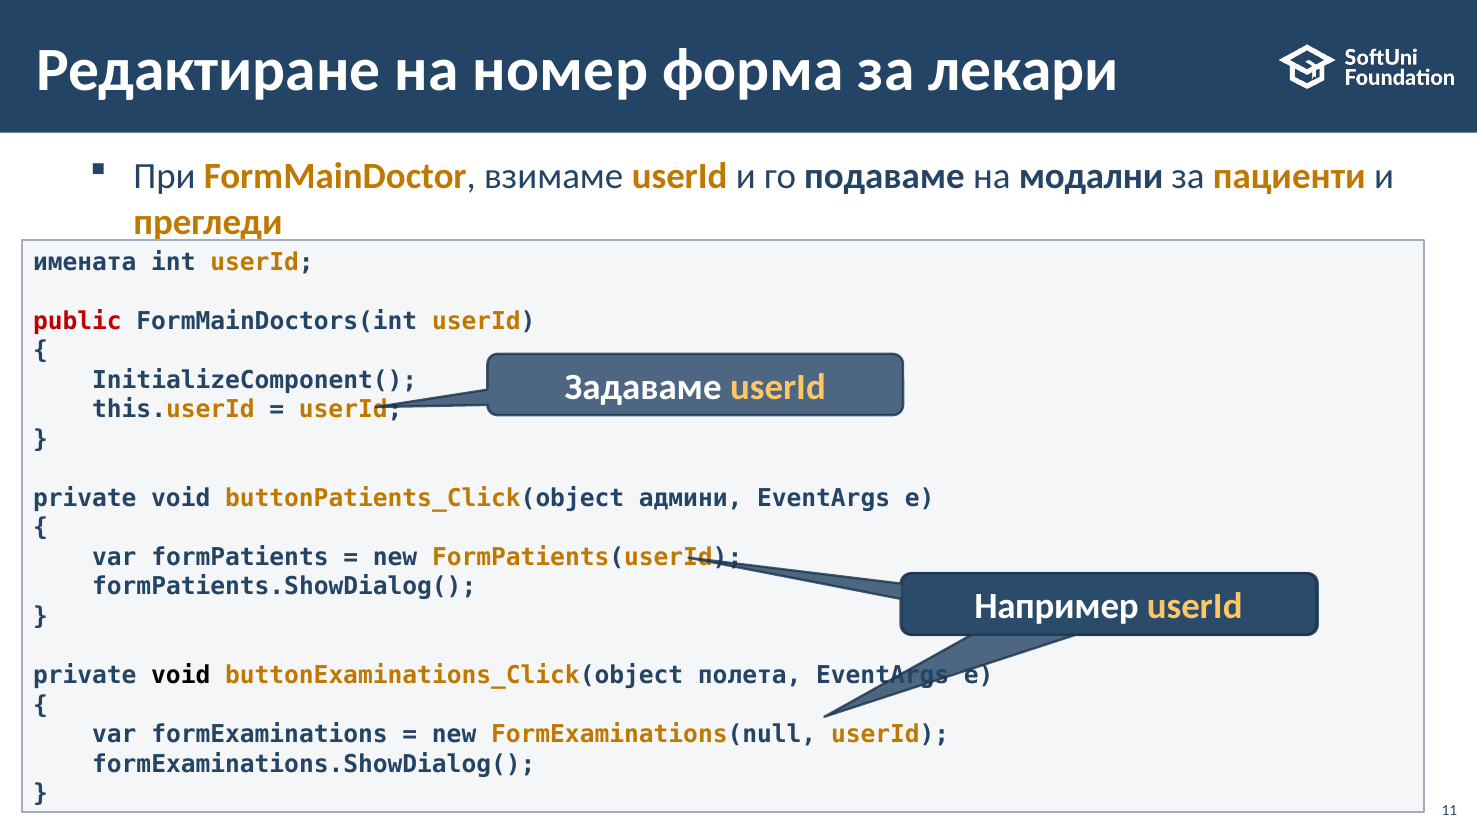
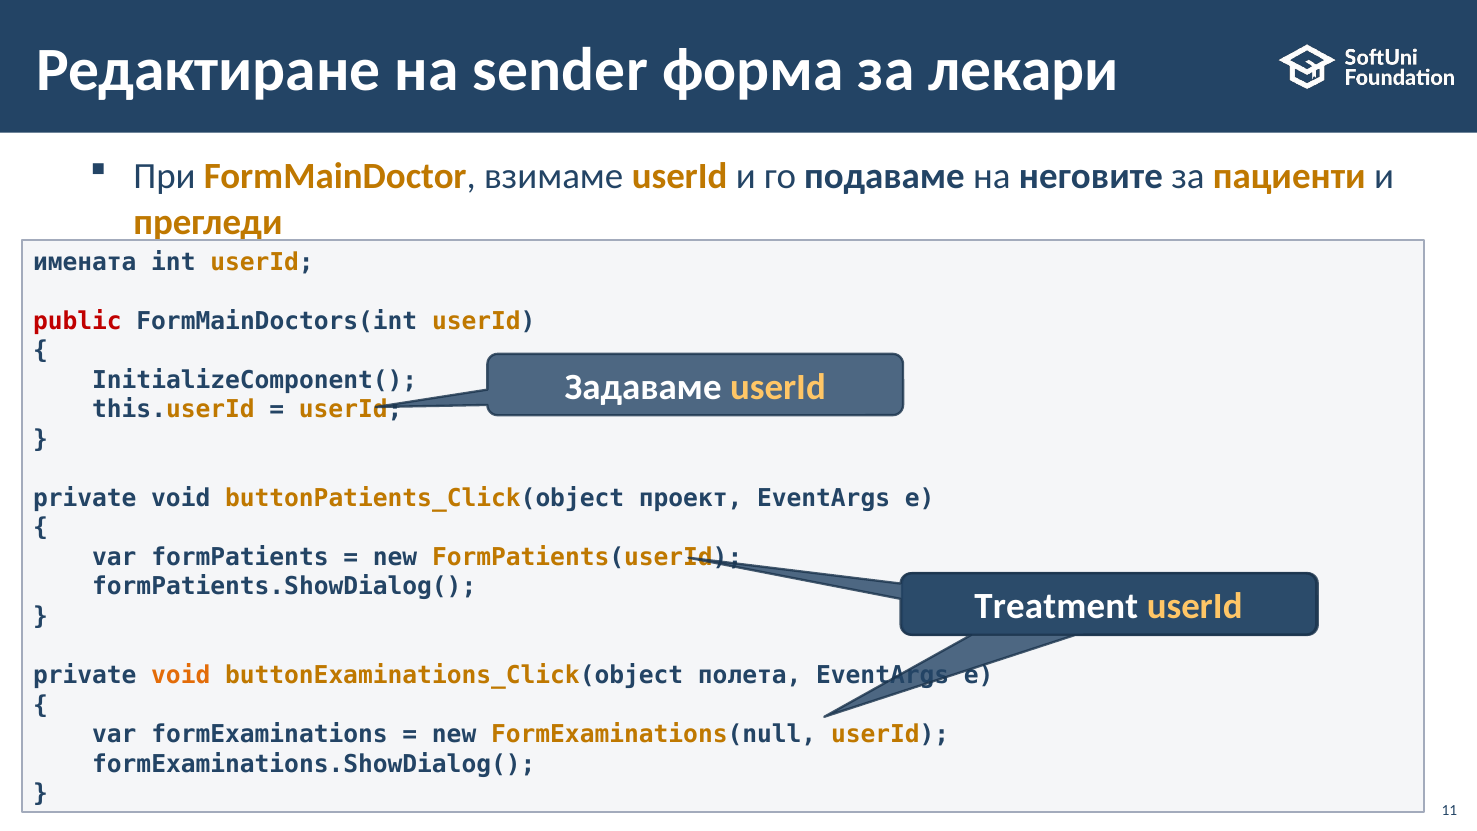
номер: номер -> sender (560, 70)
модални: модални -> неговите (1091, 176)
админи: админи -> проект (691, 498)
Например: Например -> Treatment (1056, 606)
void colour: black -> orange (181, 675)
